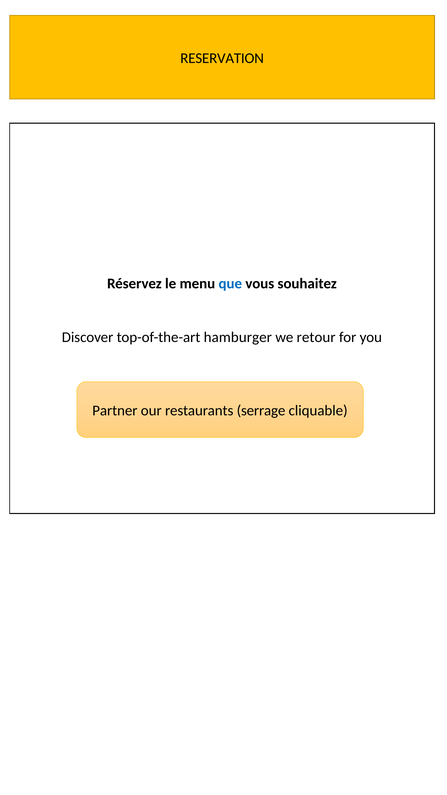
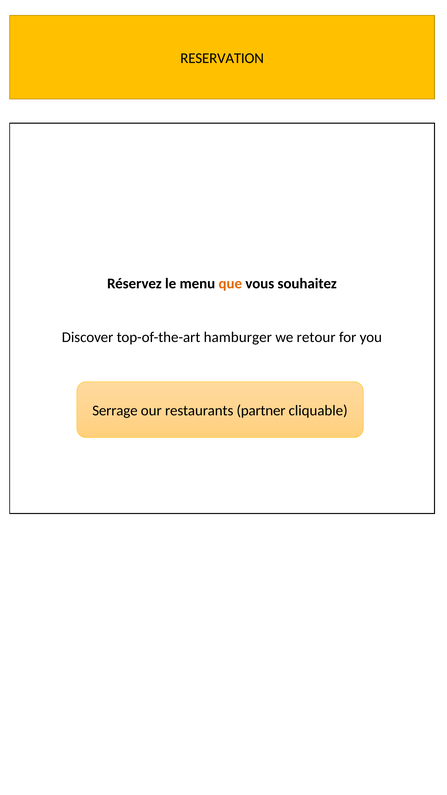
que colour: blue -> orange (230, 283)
Partner: Partner -> Serrage (115, 411)
serrage: serrage -> partner (261, 411)
